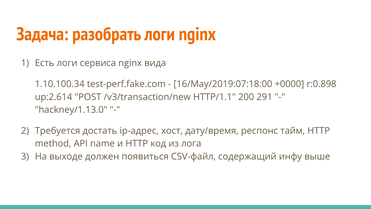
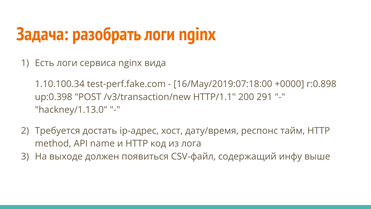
up:2.614: up:2.614 -> up:0.398 (54, 97)
